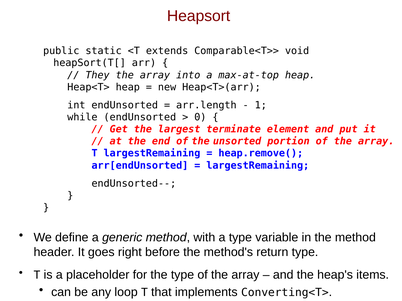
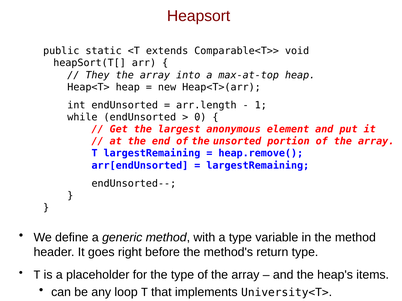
terminate: terminate -> anonymous (234, 129)
Converting<T>: Converting<T> -> University<T> (285, 293)
